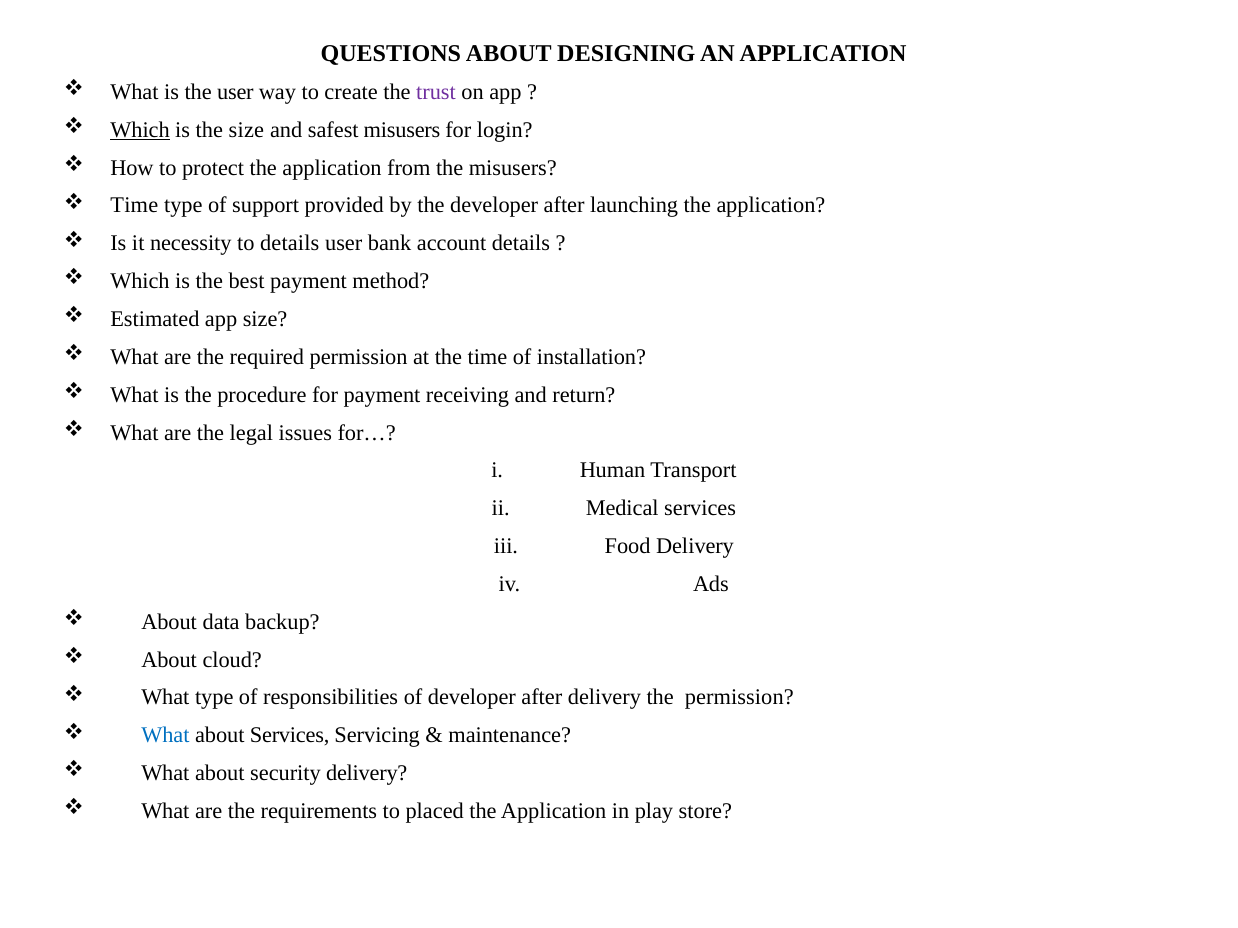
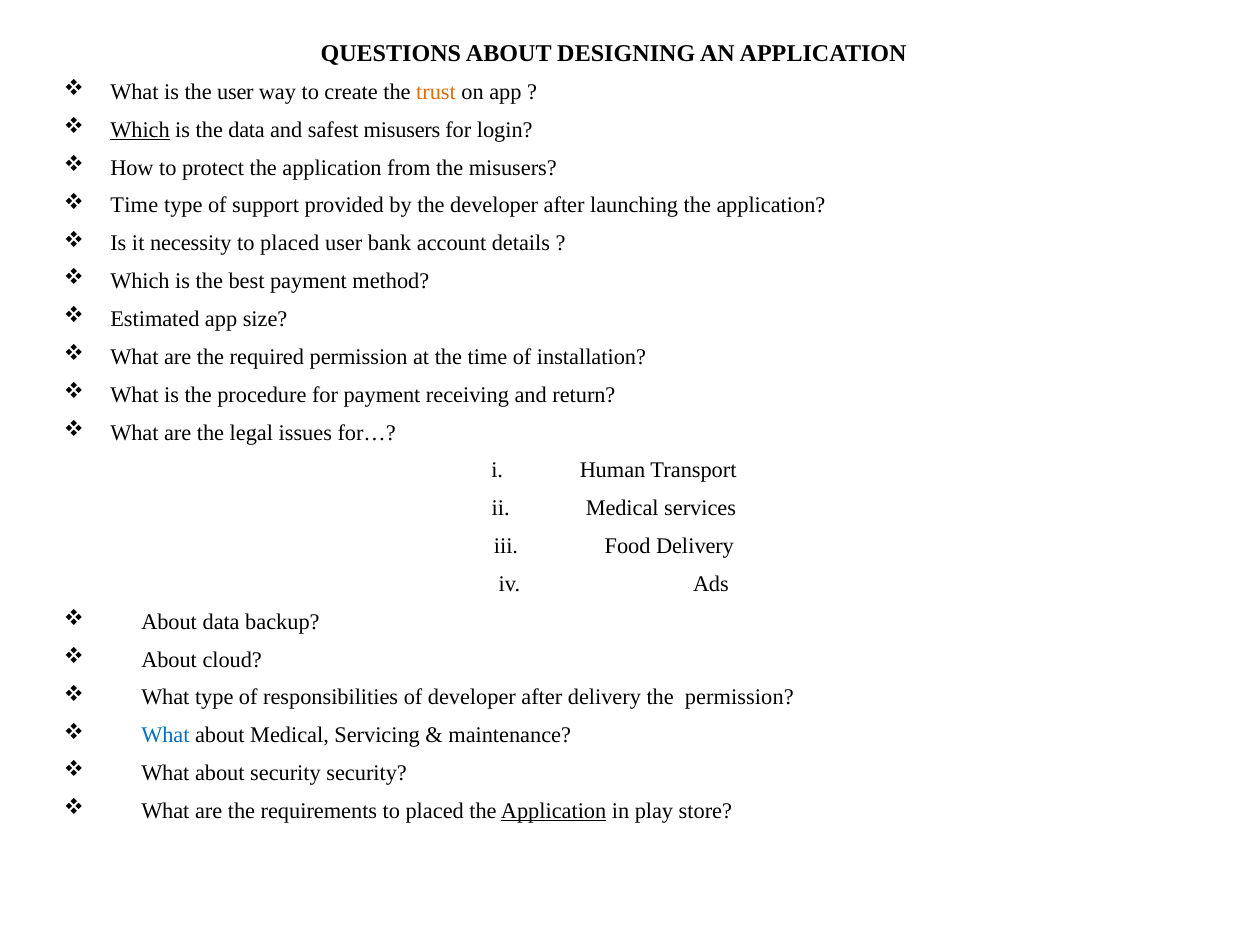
trust colour: purple -> orange (436, 92)
the size: size -> data (247, 130)
necessity to details: details -> placed (290, 244)
about Services: Services -> Medical (290, 736)
security delivery: delivery -> security (367, 774)
Application underline: none -> present (554, 812)
